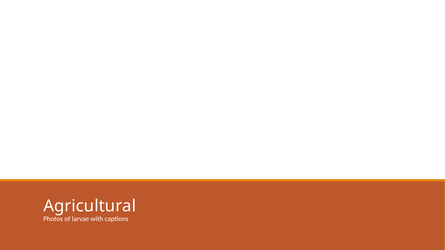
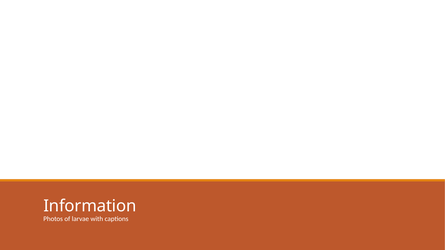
Agricultural: Agricultural -> Information (90, 206)
